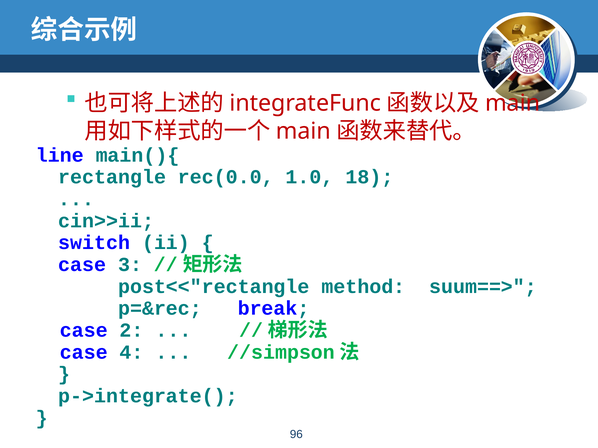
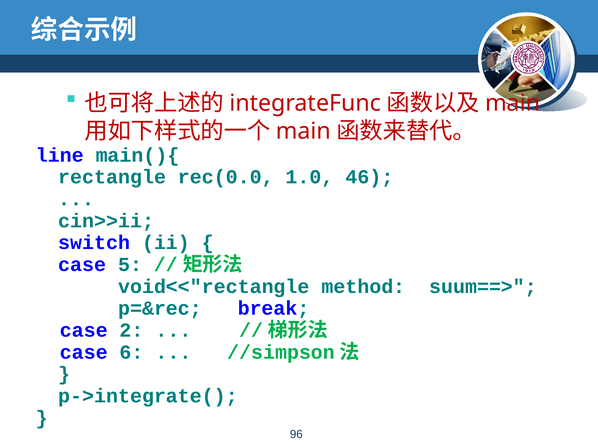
18: 18 -> 46 (369, 177)
3: 3 -> 5 (130, 265)
post<<"rectangle: post<<"rectangle -> void<<"rectangle (214, 287)
4: 4 -> 6 (132, 353)
